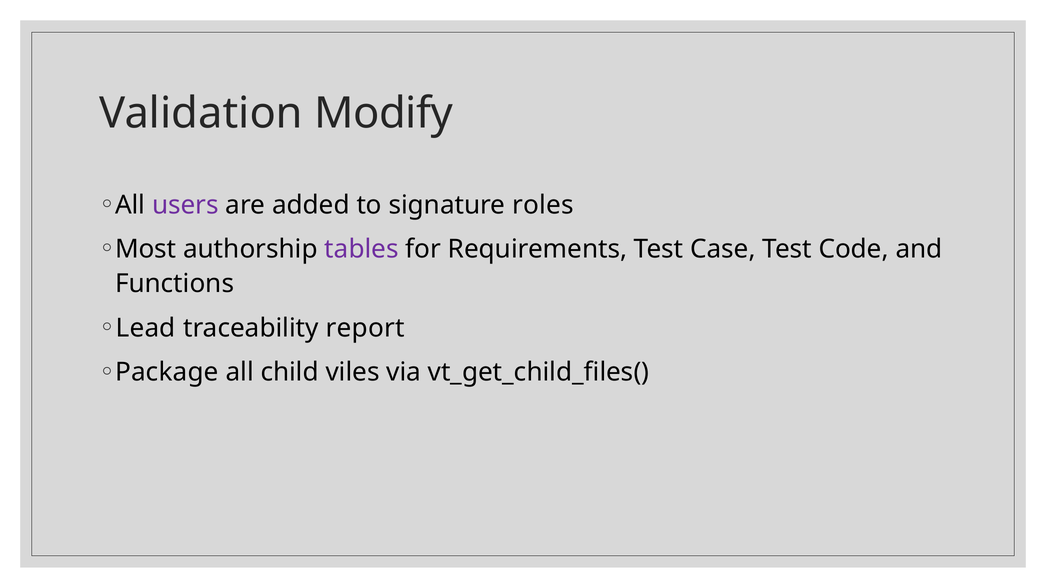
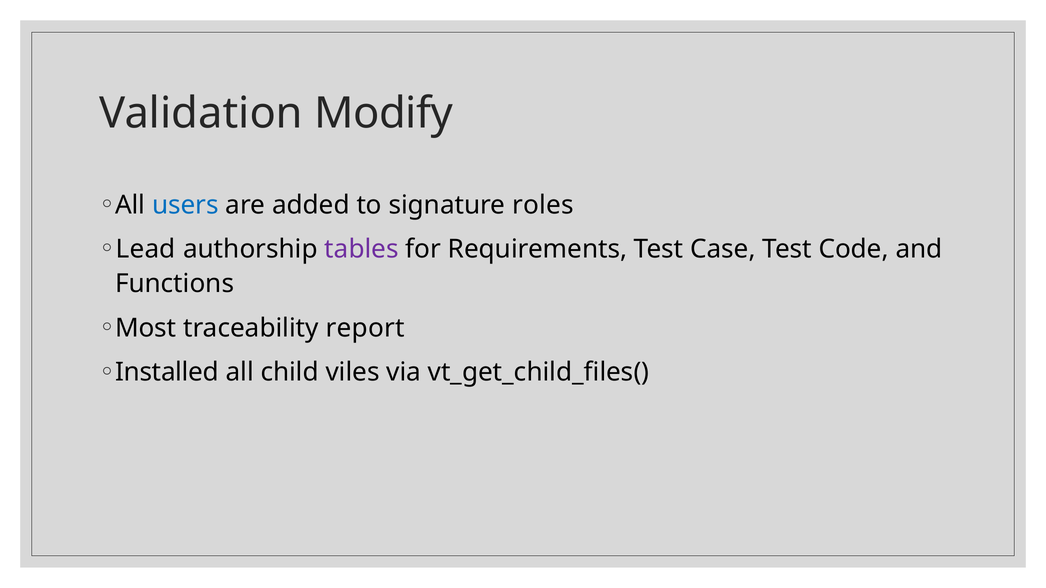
users colour: purple -> blue (185, 205)
Most: Most -> Lead (146, 249)
Lead: Lead -> Most (146, 328)
Package: Package -> Installed (167, 372)
